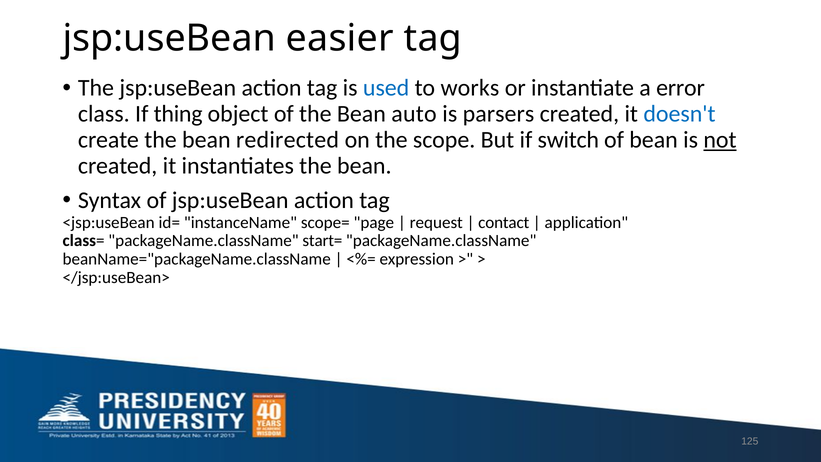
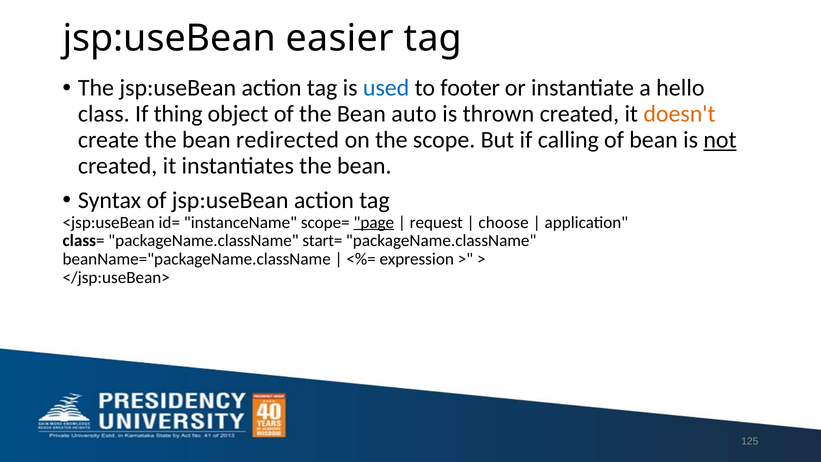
works: works -> footer (470, 88)
error: error -> hello (680, 88)
parsers: parsers -> thrown (498, 114)
doesn't colour: blue -> orange (680, 114)
switch: switch -> calling (568, 140)
page underline: none -> present (374, 222)
contact: contact -> choose (504, 222)
